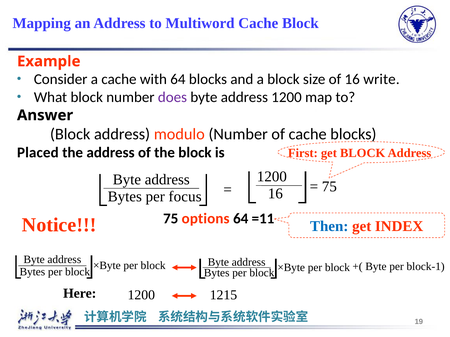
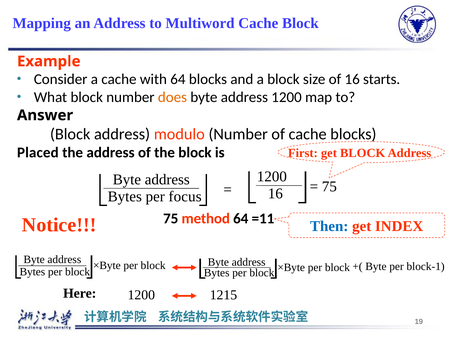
write: write -> starts (382, 79)
does colour: purple -> orange (172, 97)
options: options -> method (206, 219)
